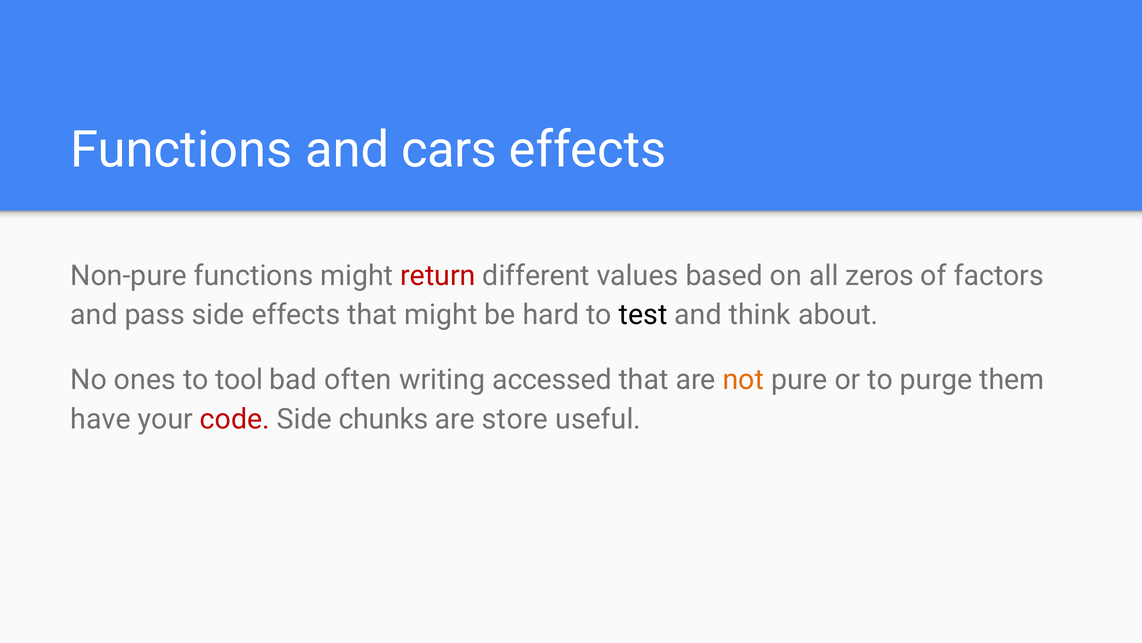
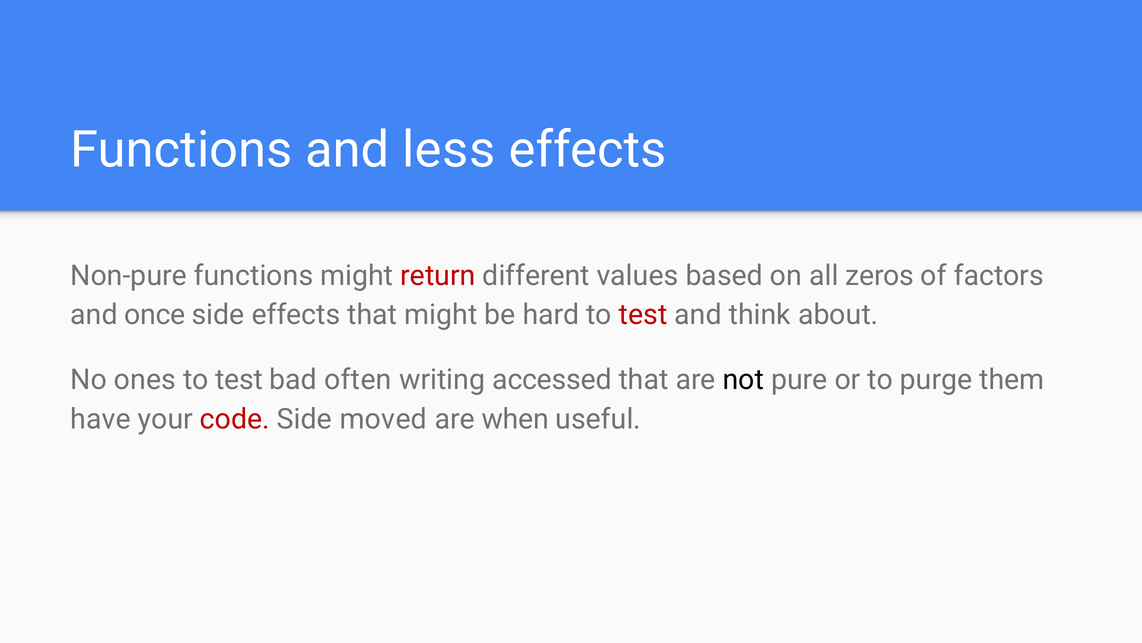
cars: cars -> less (449, 150)
pass: pass -> once (155, 315)
test colour: black -> red (643, 315)
tool: tool -> test (239, 379)
not colour: orange -> black (743, 379)
chunks: chunks -> moved (383, 419)
store: store -> when (515, 419)
